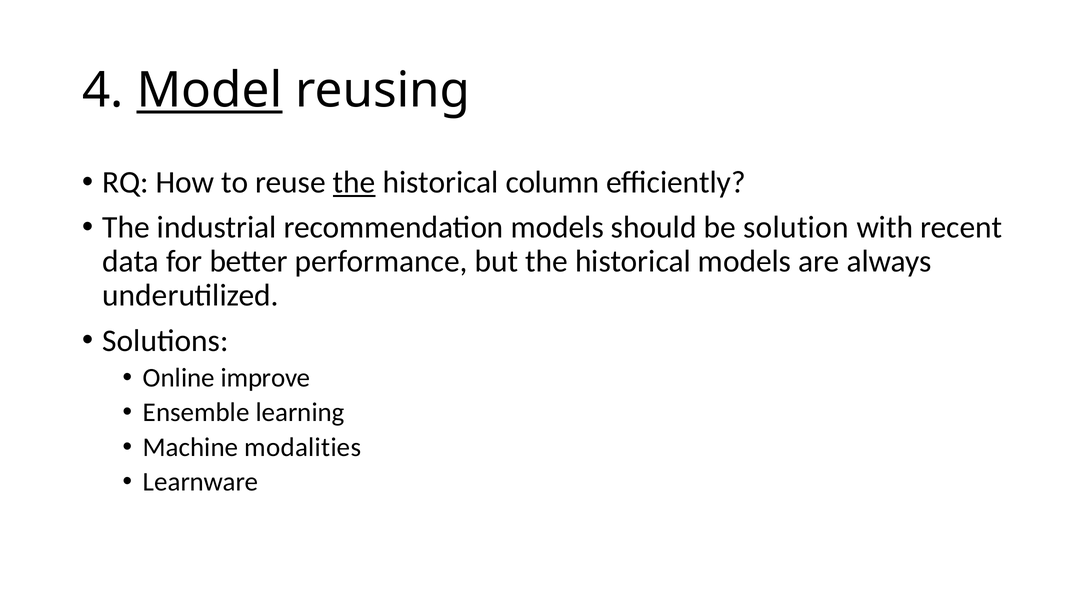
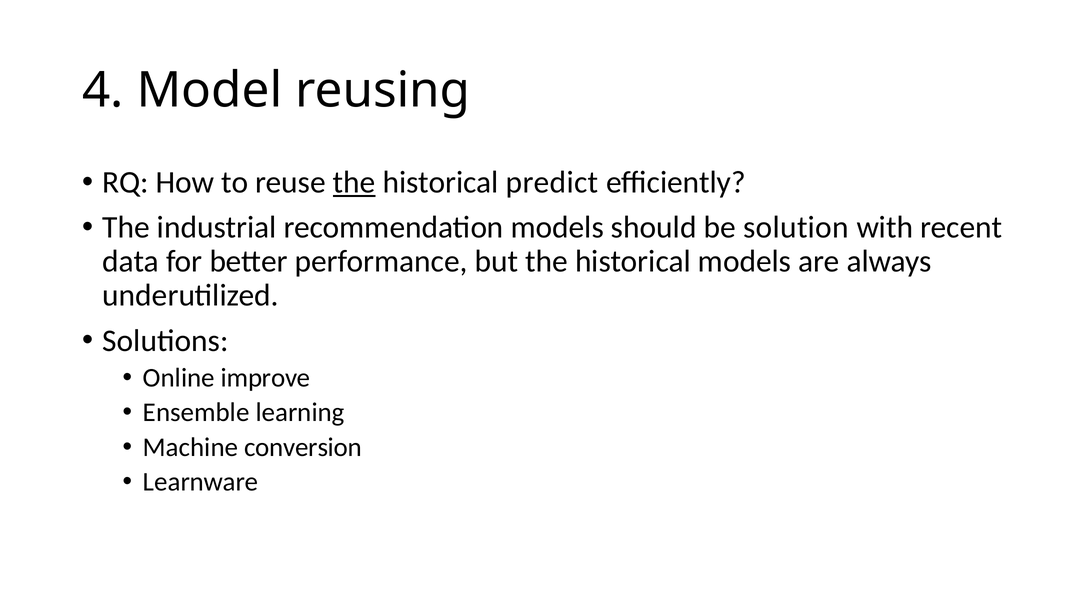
Model underline: present -> none (209, 91)
column: column -> predict (552, 182)
modalities: modalities -> conversion (303, 447)
